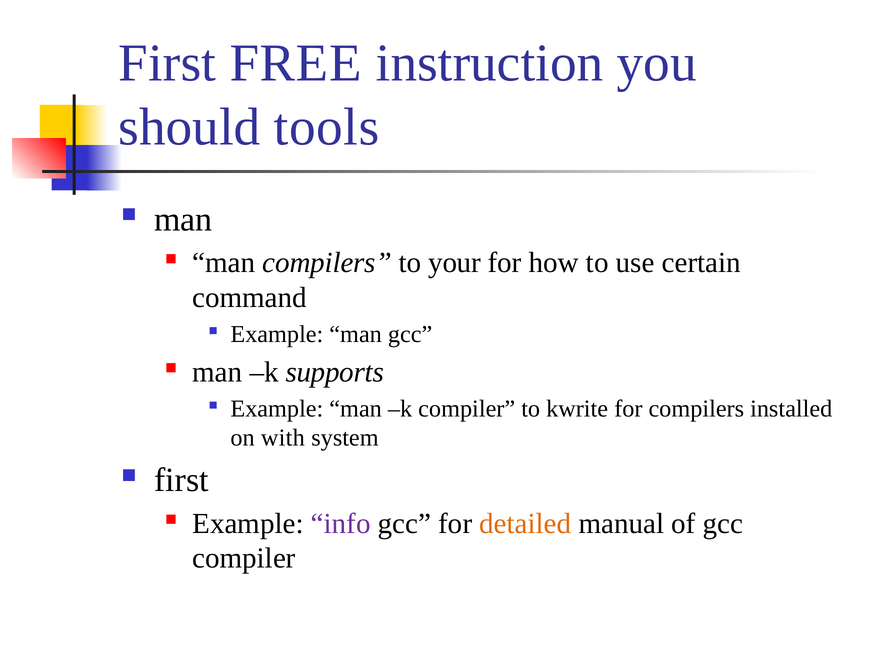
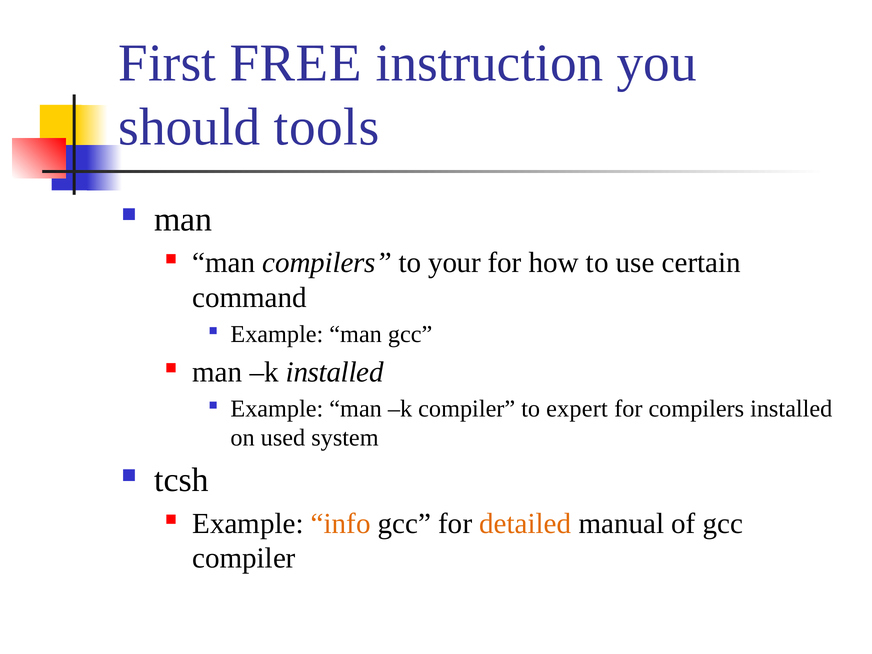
k supports: supports -> installed (335, 372)
kwrite: kwrite -> expert (577, 409)
with: with -> used (283, 438)
first: first -> tcsh (181, 480)
info colour: purple -> orange (341, 523)
